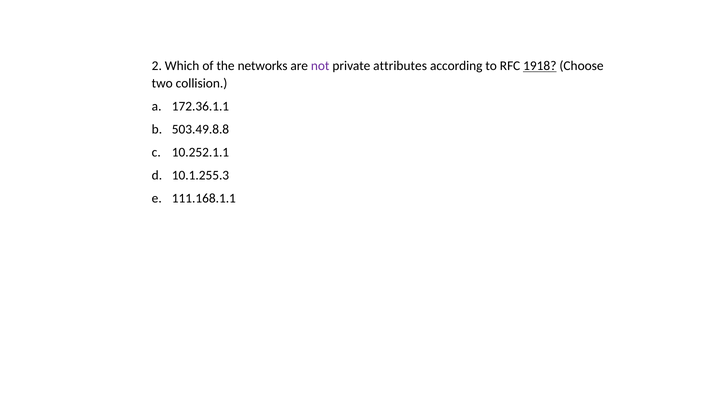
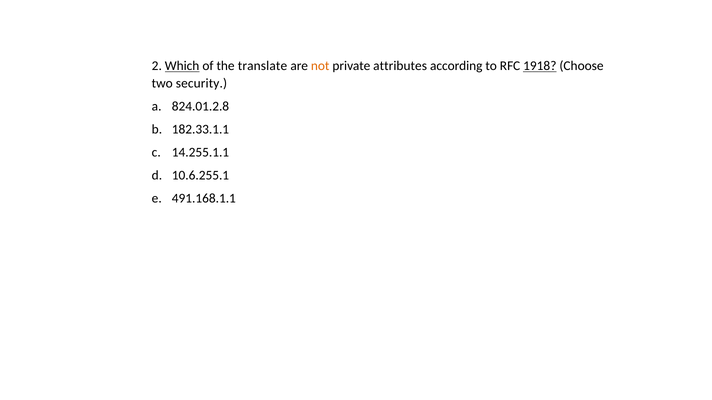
Which underline: none -> present (182, 66)
networks: networks -> translate (262, 66)
not colour: purple -> orange (320, 66)
collision: collision -> security (201, 83)
172.36.1.1: 172.36.1.1 -> 824.01.2.8 (200, 106)
503.49.8.8: 503.49.8.8 -> 182.33.1.1 (200, 129)
10.252.1.1: 10.252.1.1 -> 14.255.1.1 (200, 152)
10.1.255.3: 10.1.255.3 -> 10.6.255.1 (200, 176)
111.168.1.1: 111.168.1.1 -> 491.168.1.1 (204, 199)
